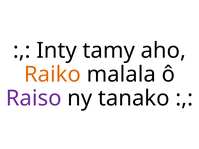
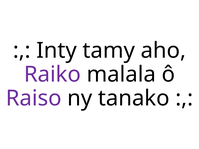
Raiko colour: orange -> purple (52, 74)
